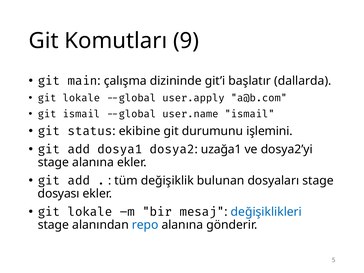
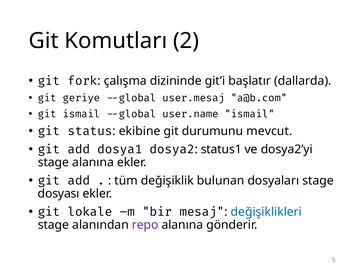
9: 9 -> 2 (186, 41)
main: main -> fork (83, 81)
lokale: lokale -> geriye (81, 98)
user.apply: user.apply -> user.mesaj (194, 98)
işlemini: işlemini -> mevcut (269, 131)
uzağa1: uzağa1 -> status1 (221, 149)
repo colour: blue -> purple (145, 225)
